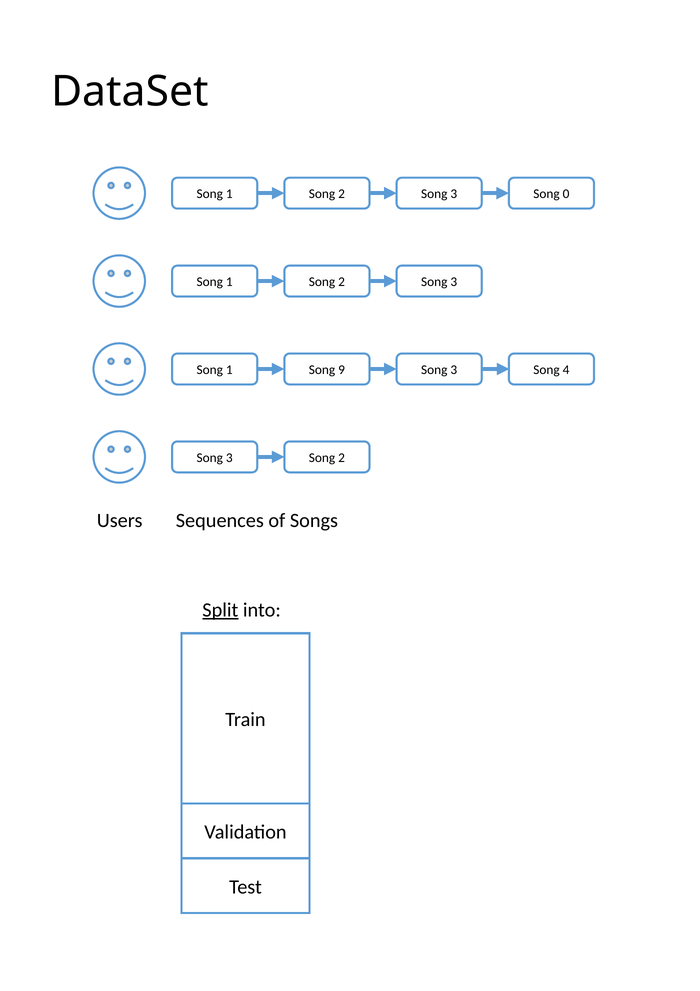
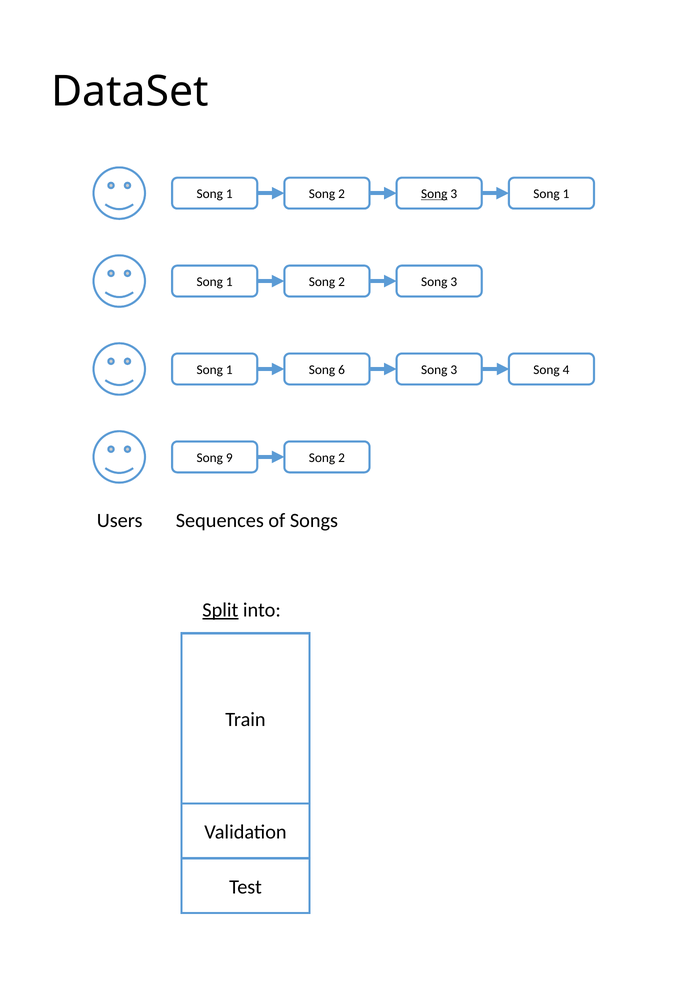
Song underline: none -> present (434, 194)
3 Song 0: 0 -> 1 (566, 194)
9: 9 -> 6 (342, 370)
3: 3 -> 9 (229, 458)
